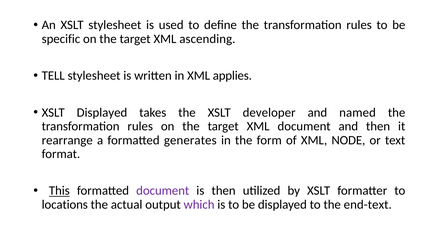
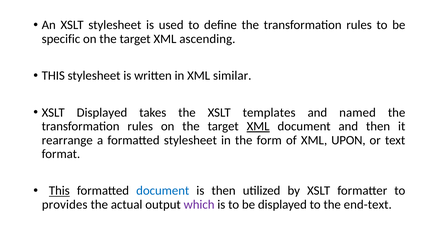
TELL: TELL -> THIS (53, 76)
applies: applies -> similar (232, 76)
developer: developer -> templates (269, 112)
XML underline: none -> present (258, 126)
formatted generates: generates -> stylesheet (190, 140)
NODE: NODE -> UPON (348, 140)
document colour: purple -> blue (163, 191)
locations: locations -> provides (65, 205)
